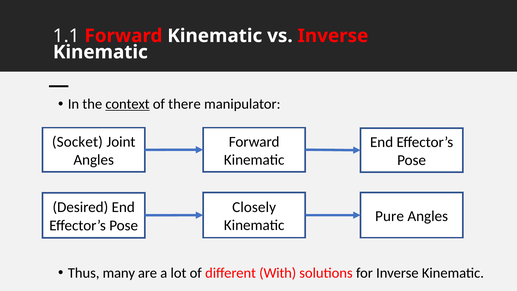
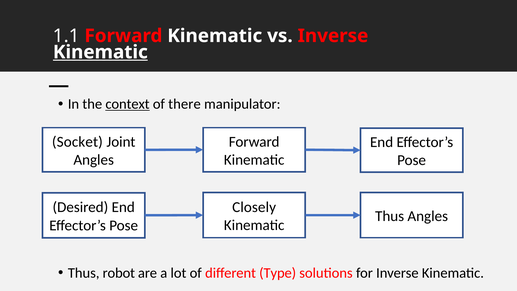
Kinematic underline: none -> present (100, 52)
Pure: Pure -> Thus (390, 216)
many: many -> robot (119, 273)
With: With -> Type (278, 273)
